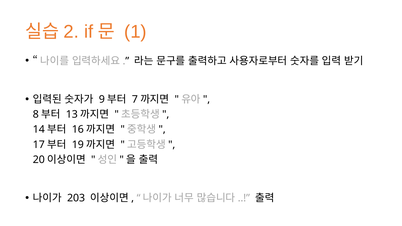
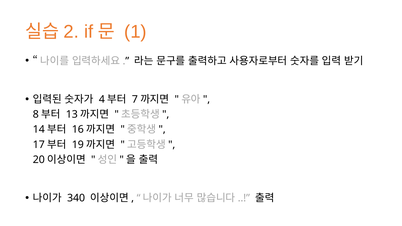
9: 9 -> 4 (102, 99)
203: 203 -> 340 (76, 198)
